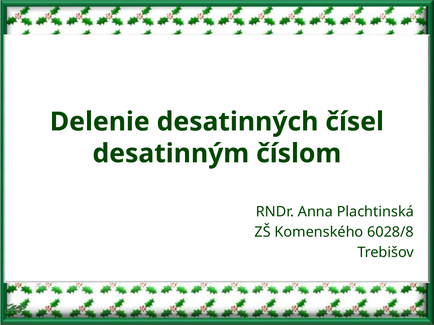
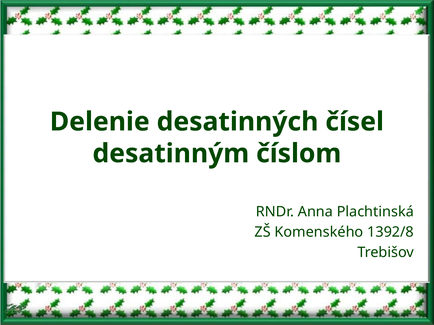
6028/8: 6028/8 -> 1392/8 (391, 232)
